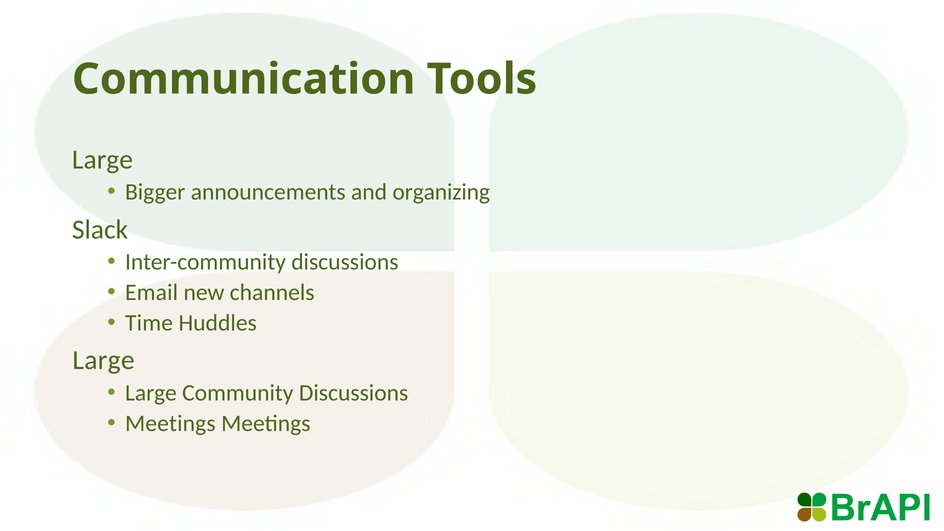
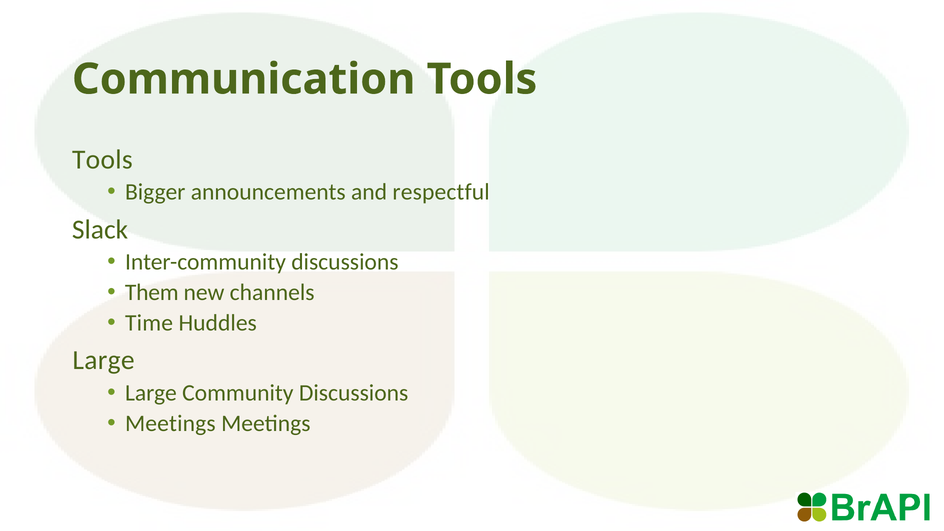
Large: Large -> Tools (102, 160)
organizing: organizing -> respectful (441, 192)
Email: Email -> Them (152, 292)
